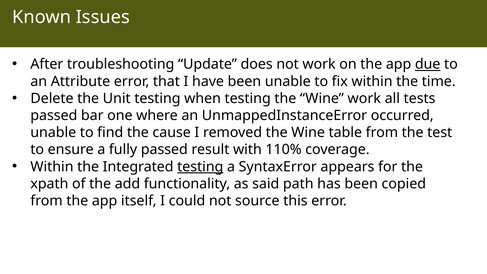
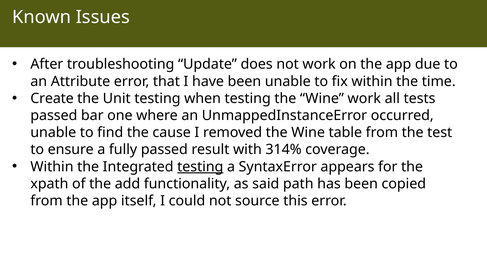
due underline: present -> none (428, 64)
Delete: Delete -> Create (52, 98)
110%: 110% -> 314% (284, 150)
